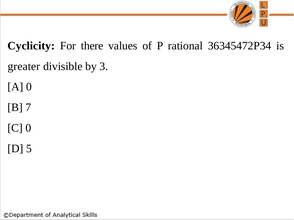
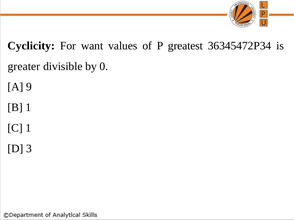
there: there -> want (92, 46)
rational: rational -> greatest (185, 46)
3: 3 -> 0 (104, 66)
A 0: 0 -> 9 (29, 87)
B 7: 7 -> 1 (28, 108)
C 0: 0 -> 1 (28, 128)
5: 5 -> 3 (29, 149)
